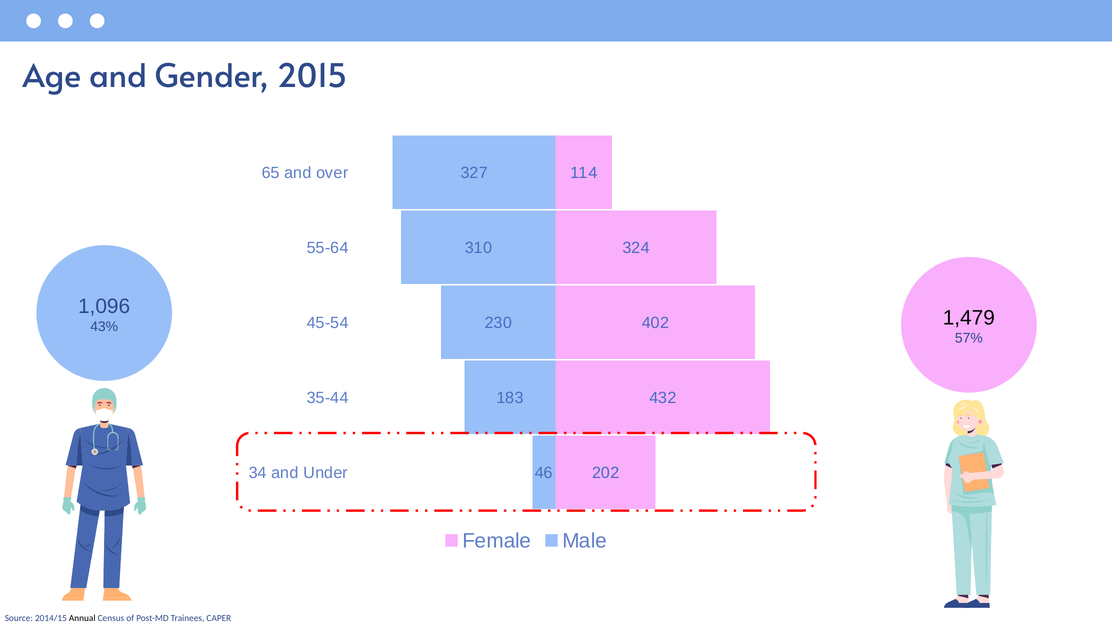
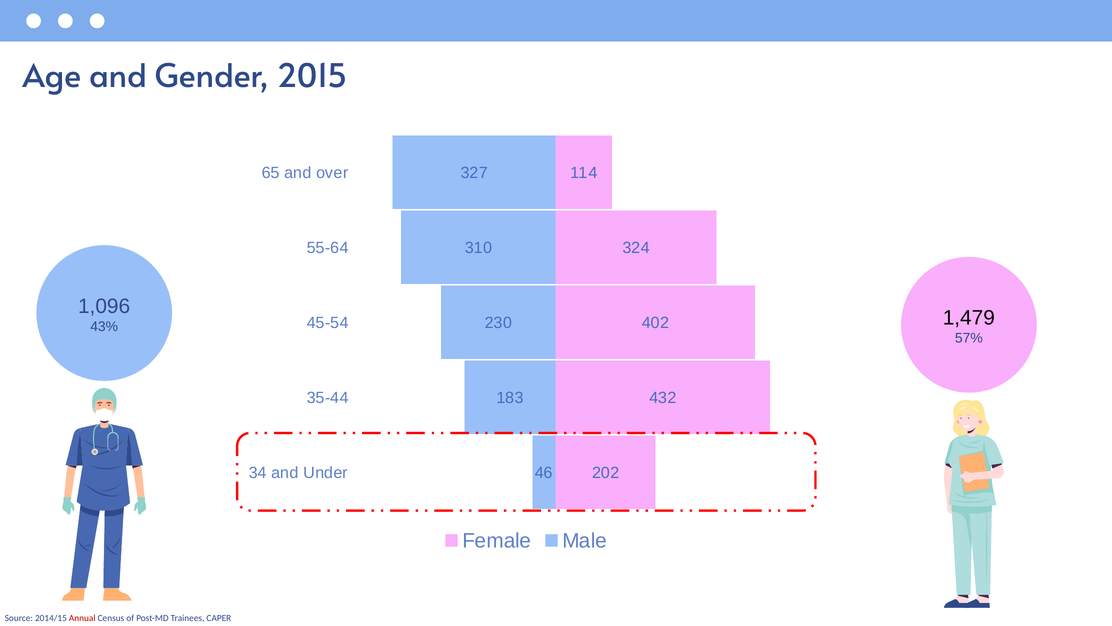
Annual colour: black -> red (82, 618)
